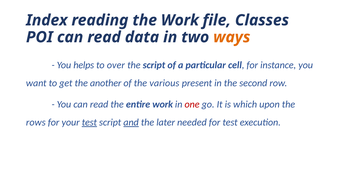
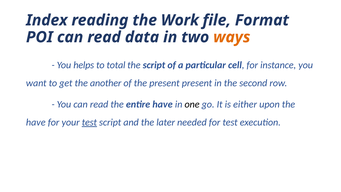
Classes: Classes -> Format (262, 20)
over: over -> total (116, 65)
the various: various -> present (164, 83)
entire work: work -> have (163, 104)
one colour: red -> black (192, 104)
which: which -> either (245, 104)
rows: rows -> have (36, 122)
and underline: present -> none (131, 122)
